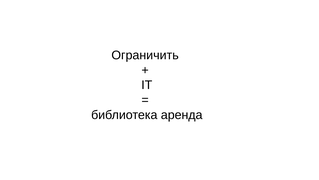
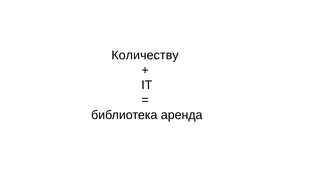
Ограничить: Ограничить -> Количеству (145, 55)
